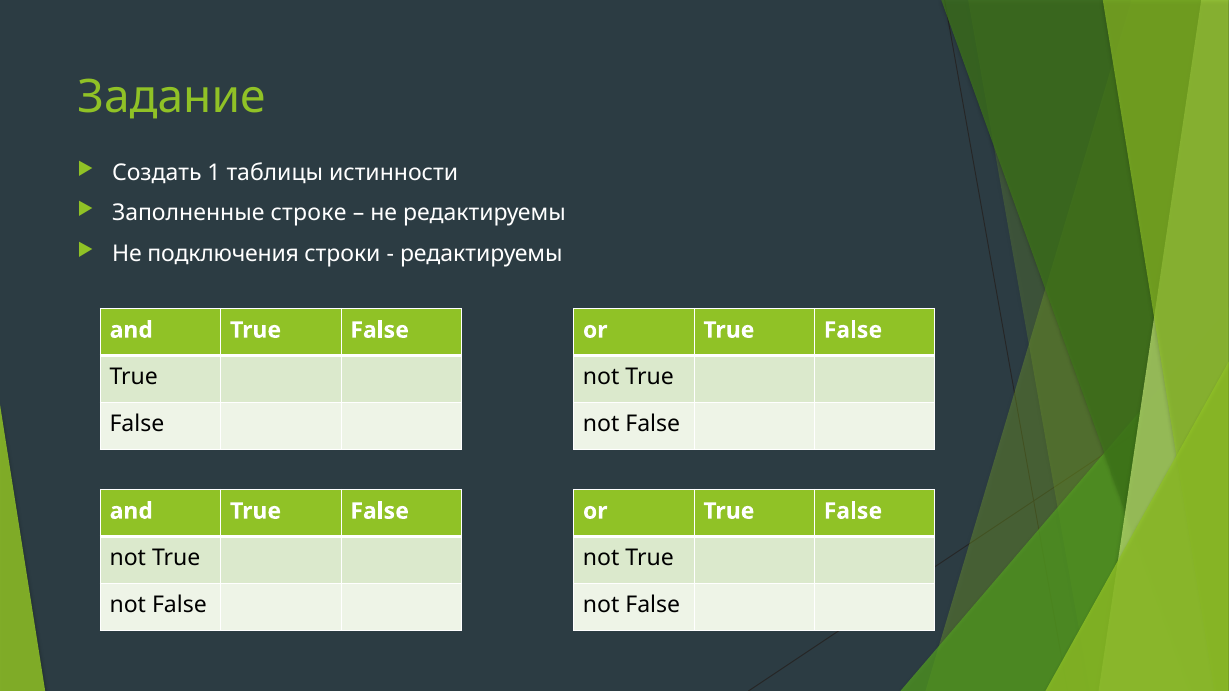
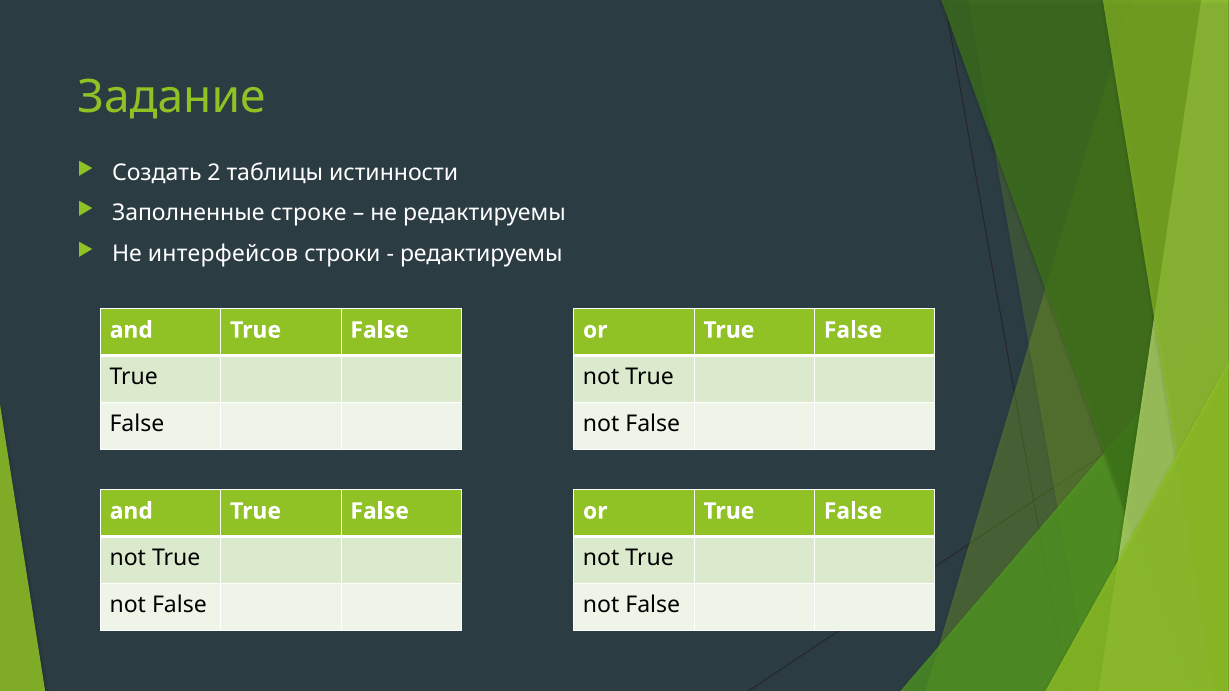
1: 1 -> 2 (214, 173)
подключения: подключения -> интерфейсов (223, 254)
